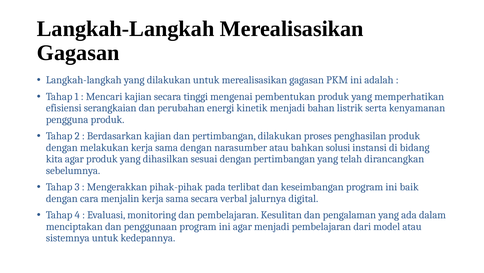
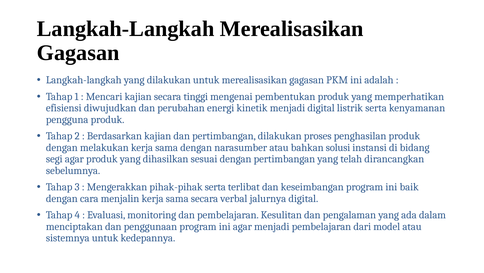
serangkaian: serangkaian -> diwujudkan (110, 108)
menjadi bahan: bahan -> digital (321, 108)
kita: kita -> segi (54, 159)
pihak-pihak pada: pada -> serta (215, 187)
